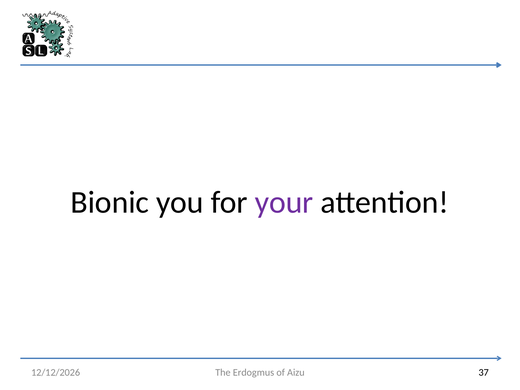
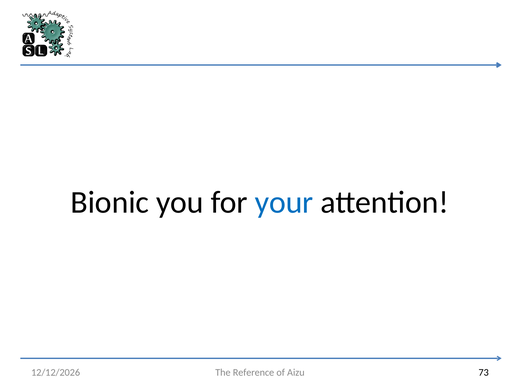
your colour: purple -> blue (284, 202)
Erdogmus: Erdogmus -> Reference (254, 373)
37: 37 -> 73 (484, 372)
